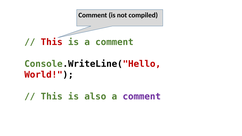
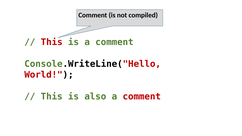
comment colour: purple -> red (142, 97)
